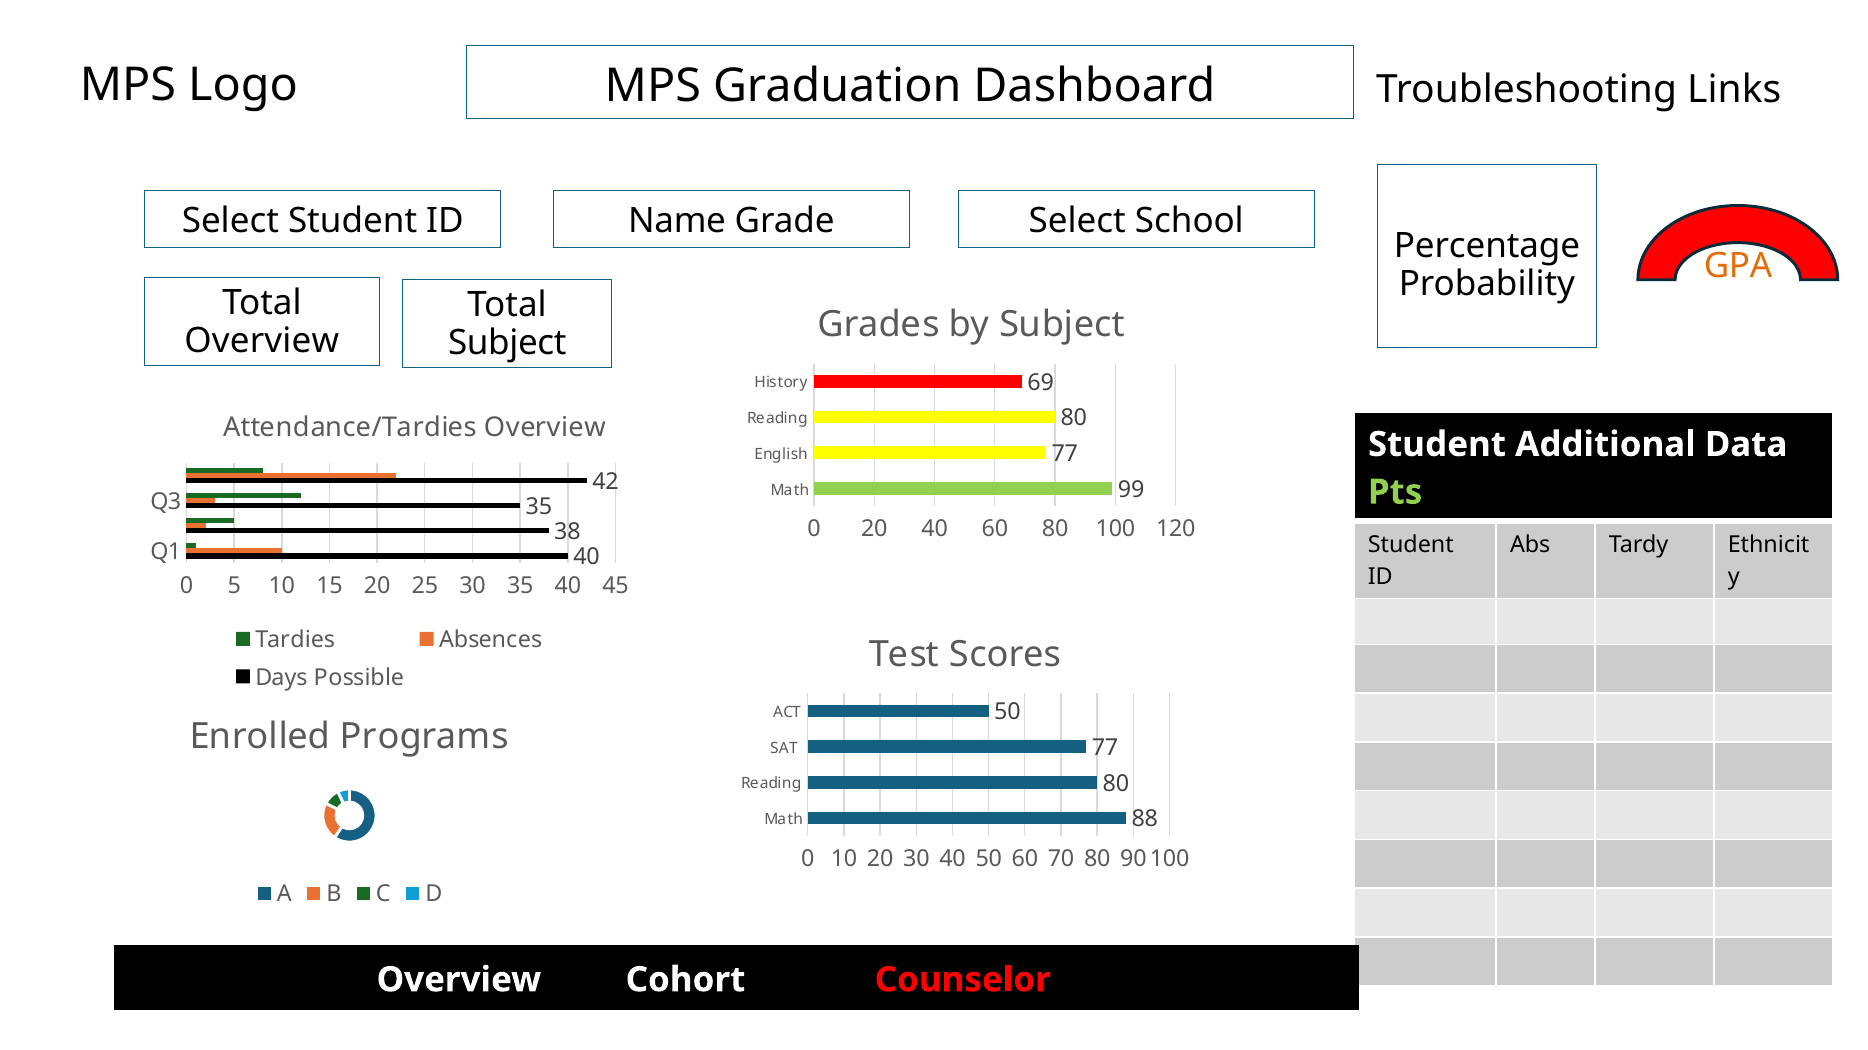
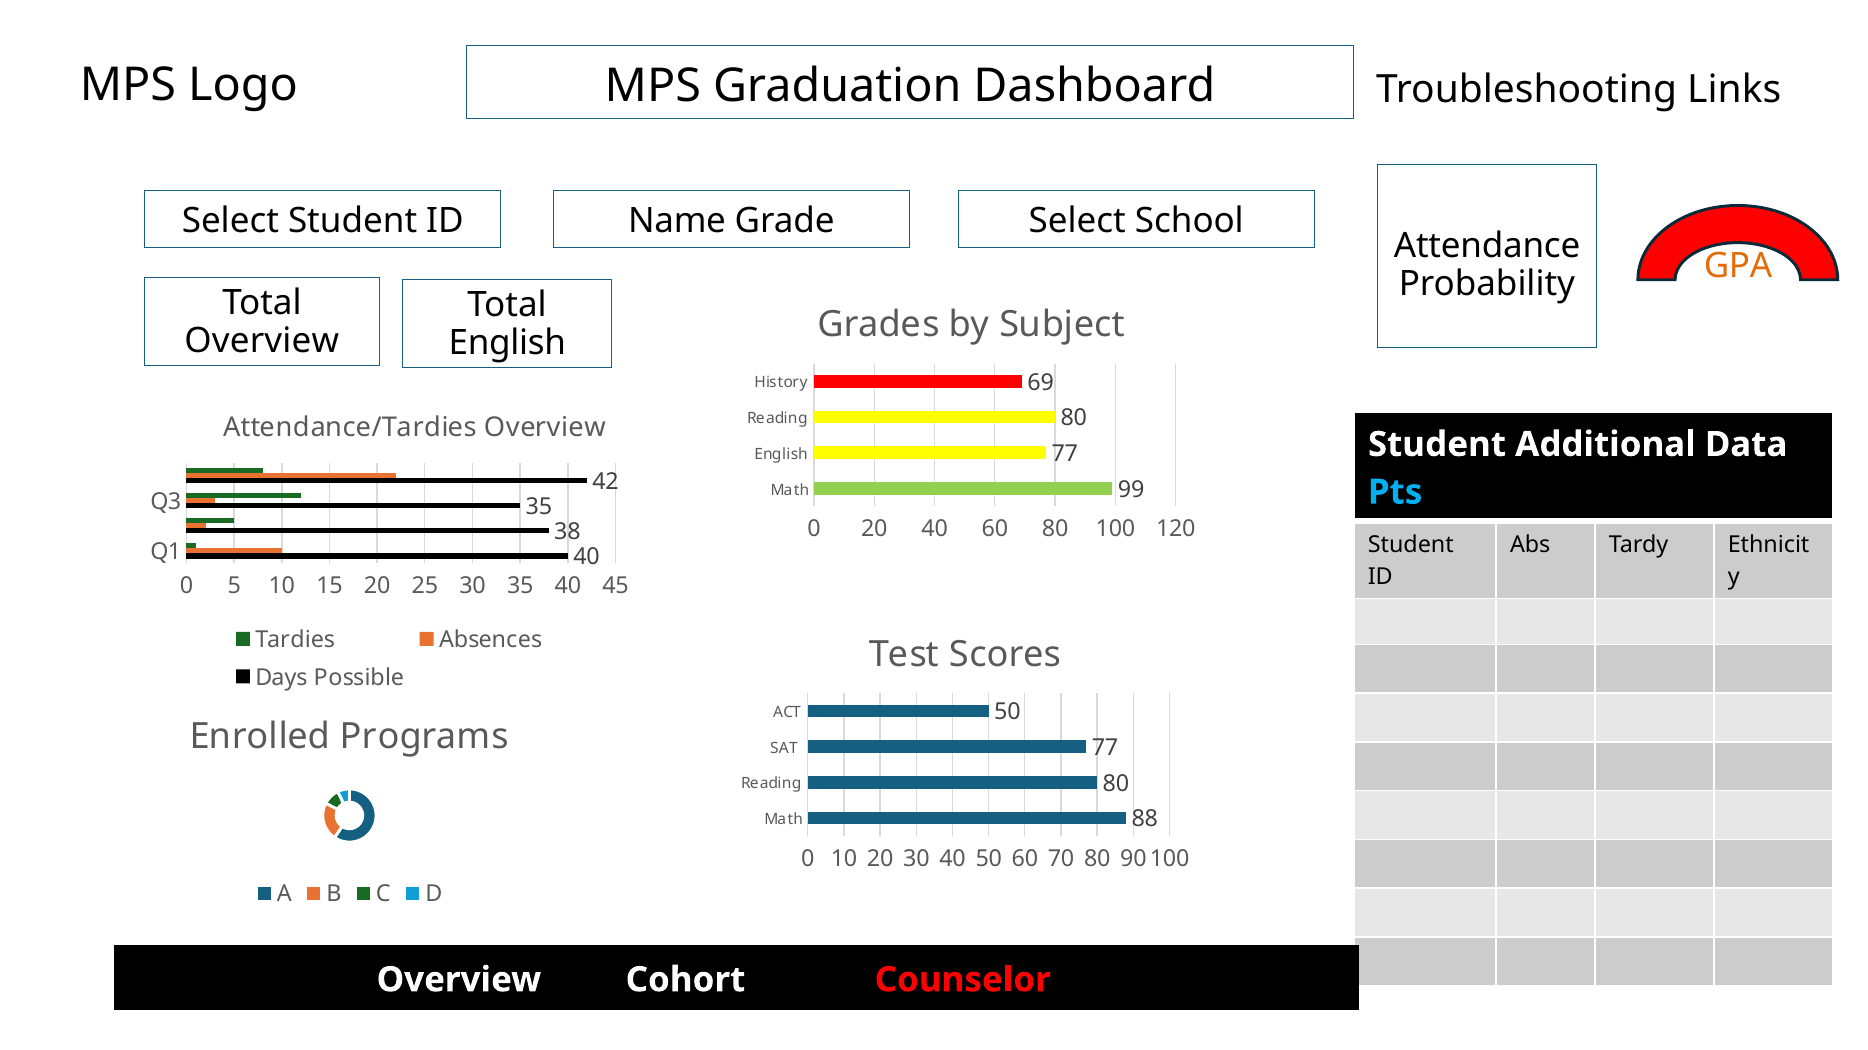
Percentage: Percentage -> Attendance (1487, 246)
Subject: Subject -> English (507, 343)
Pts colour: light green -> light blue (1395, 492)
